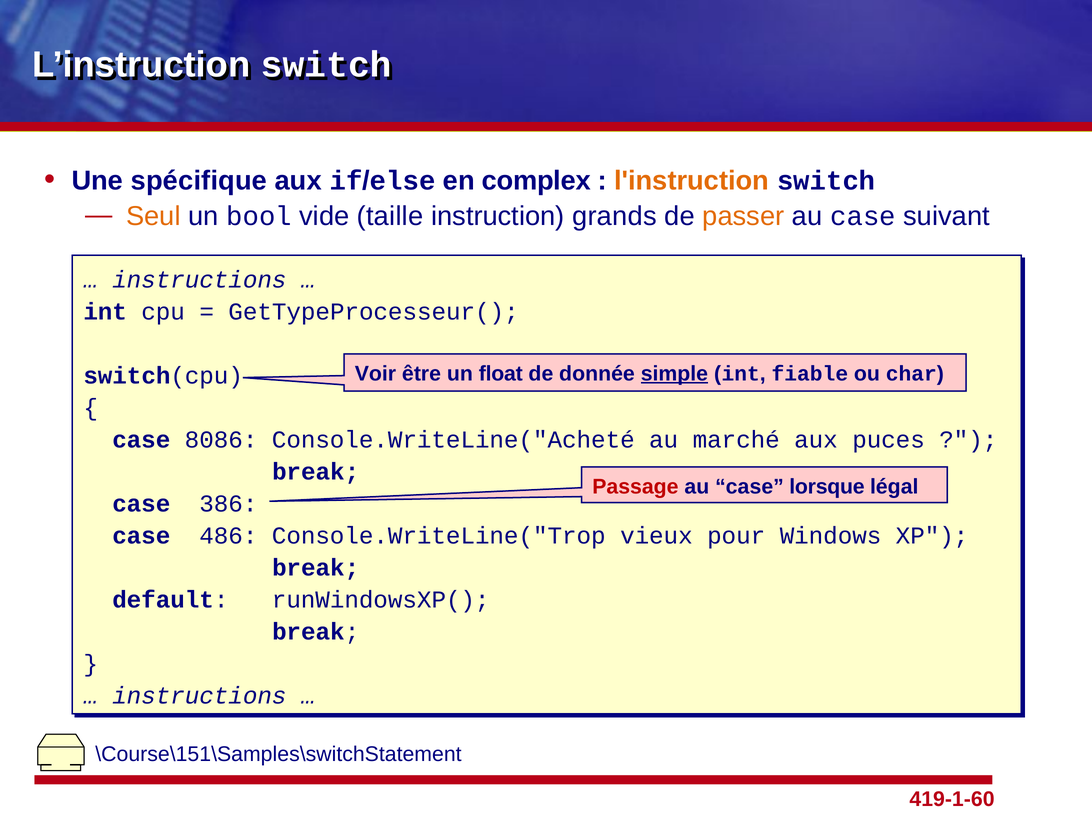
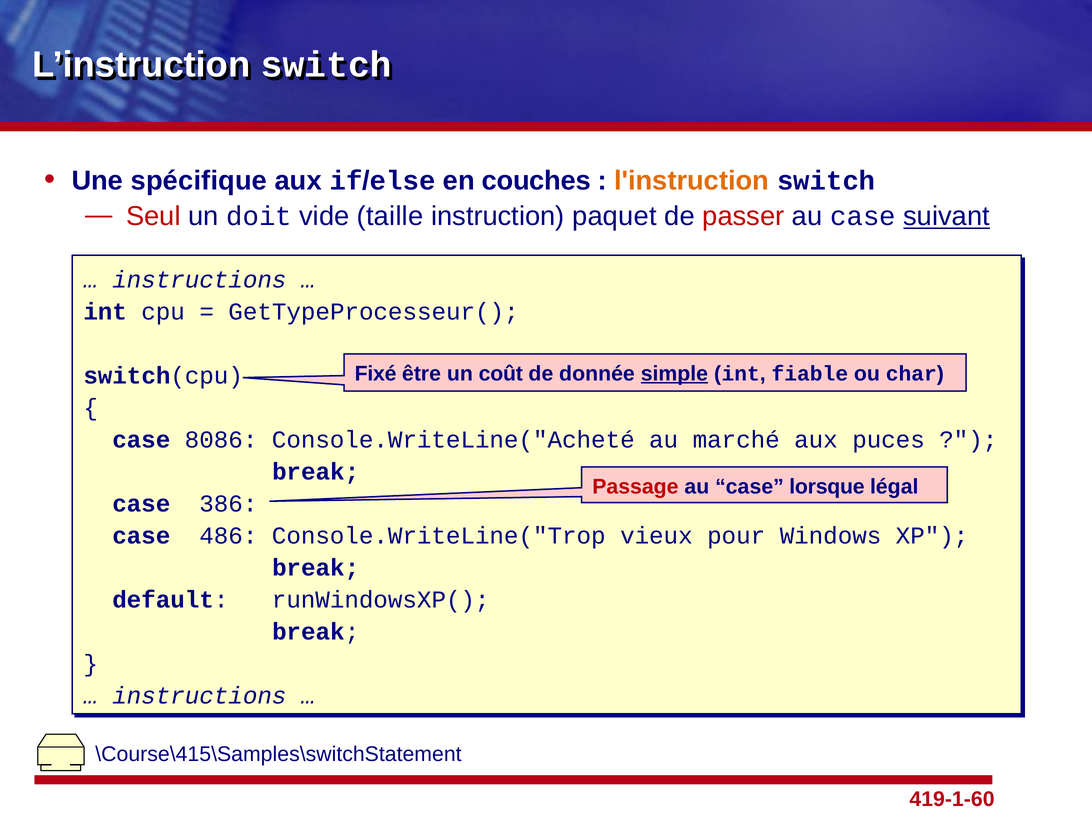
complex: complex -> couches (536, 181)
Seul colour: orange -> red (153, 216)
bool: bool -> doit (259, 216)
grands: grands -> paquet (614, 216)
passer colour: orange -> red (743, 216)
suivant underline: none -> present (947, 216)
Voir: Voir -> Fixé (376, 374)
float: float -> coût (501, 374)
\Course\151\Samples\switchStatement: \Course\151\Samples\switchStatement -> \Course\415\Samples\switchStatement (278, 754)
